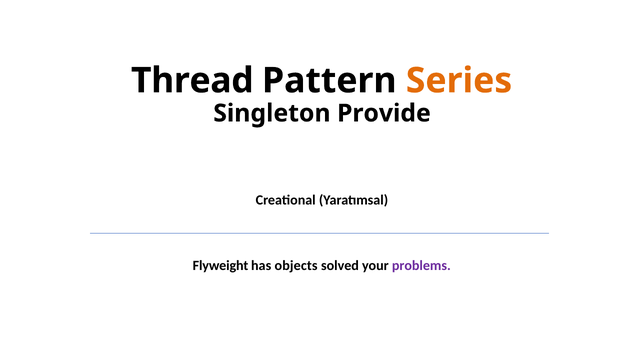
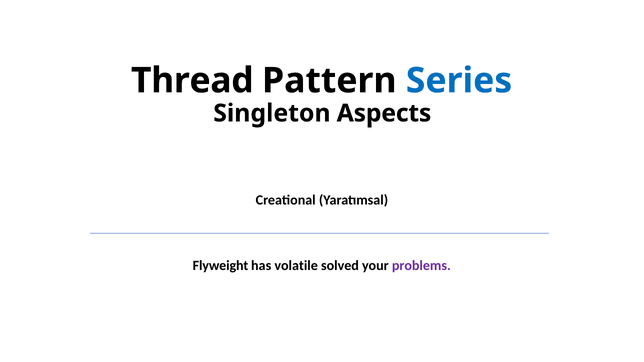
Series colour: orange -> blue (459, 81)
Provide: Provide -> Aspects (384, 113)
objects: objects -> volatile (296, 266)
